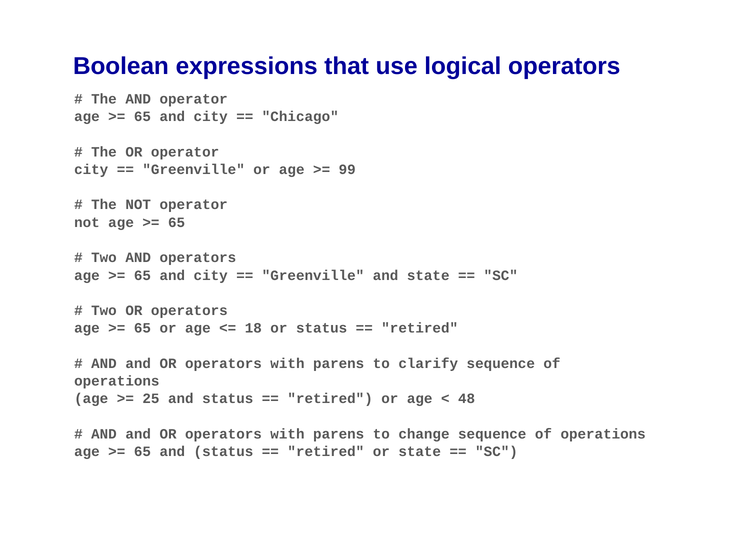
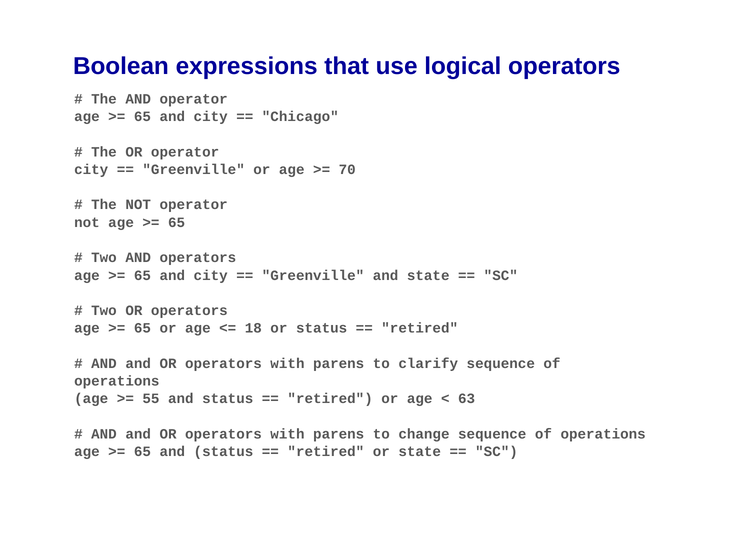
99: 99 -> 70 (347, 169)
25: 25 -> 55 (151, 398)
48: 48 -> 63 (467, 398)
